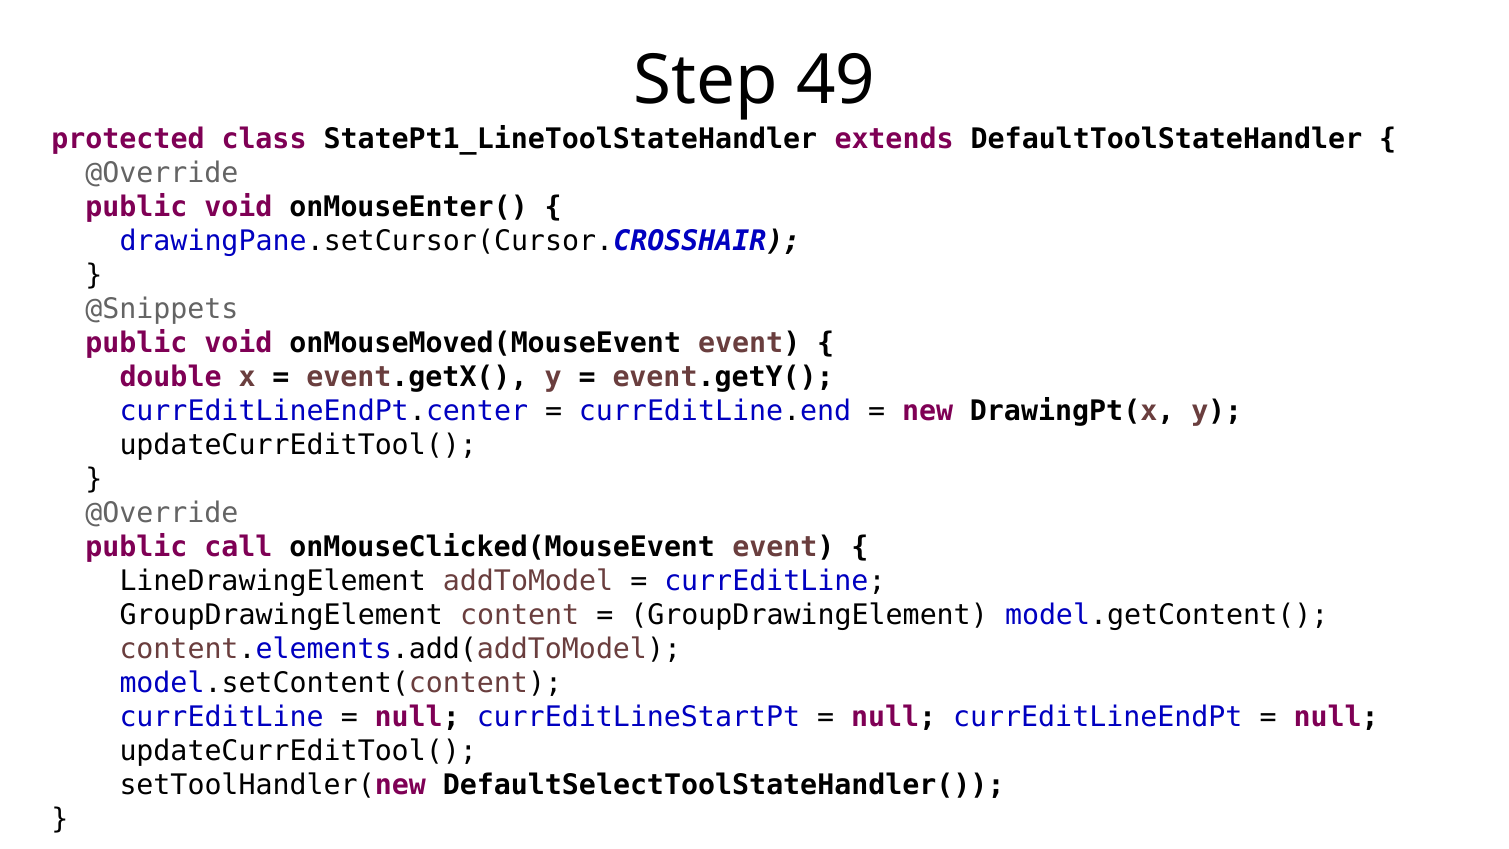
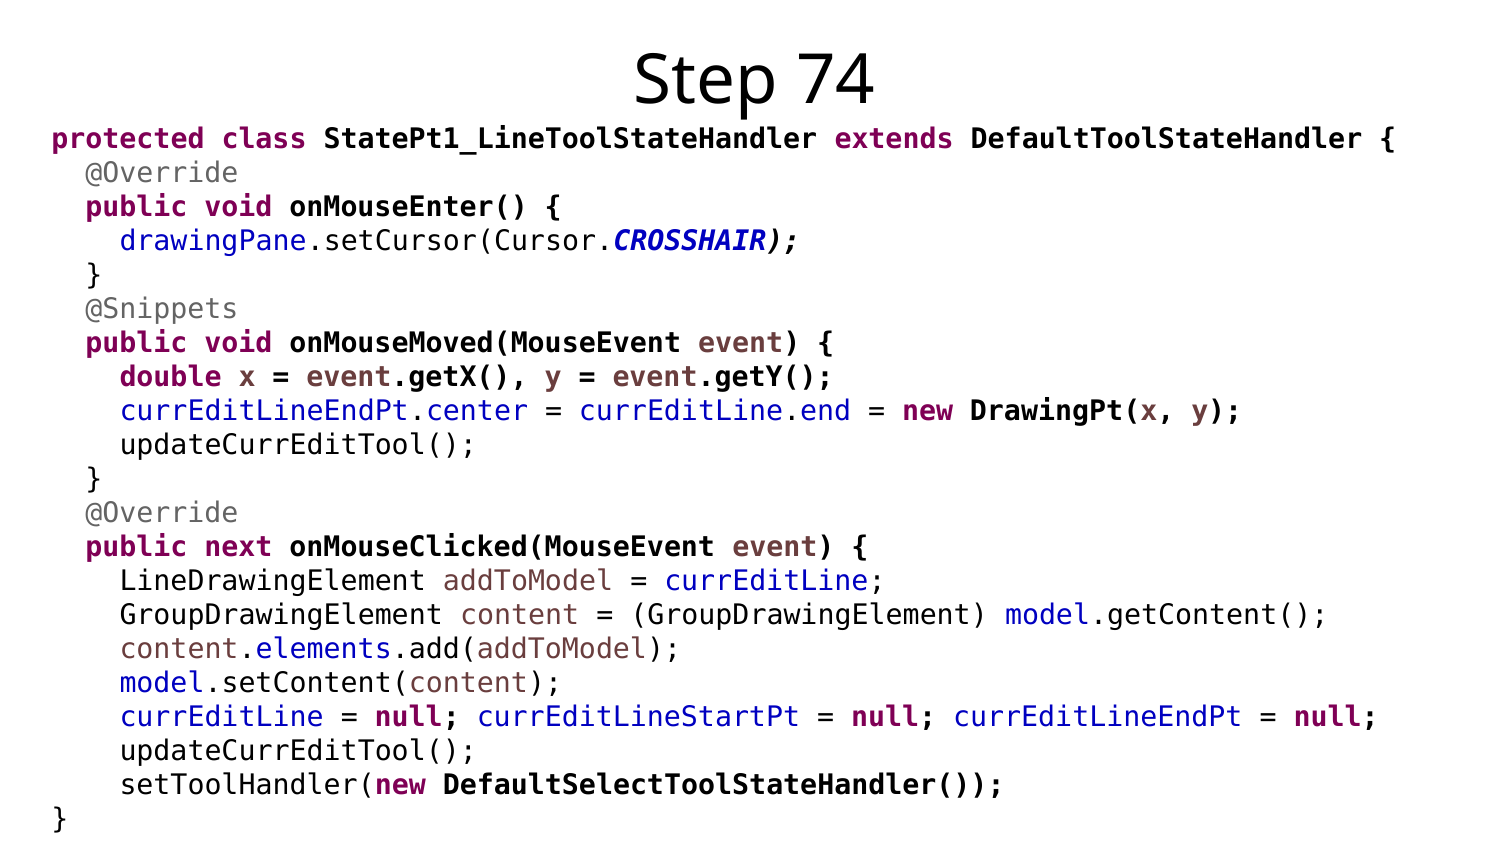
49: 49 -> 74 (836, 81)
call: call -> next (238, 547)
